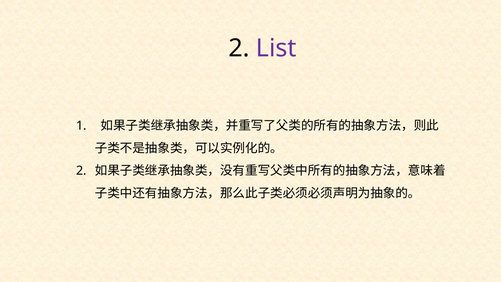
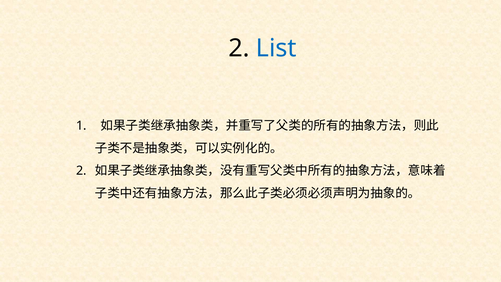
List colour: purple -> blue (276, 48)
